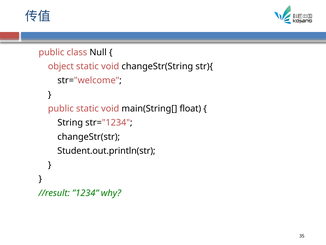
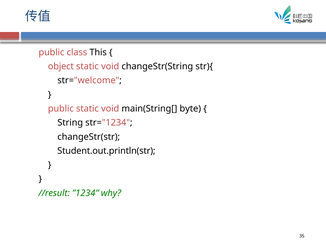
Null: Null -> This (98, 52)
float: float -> byte (190, 108)
